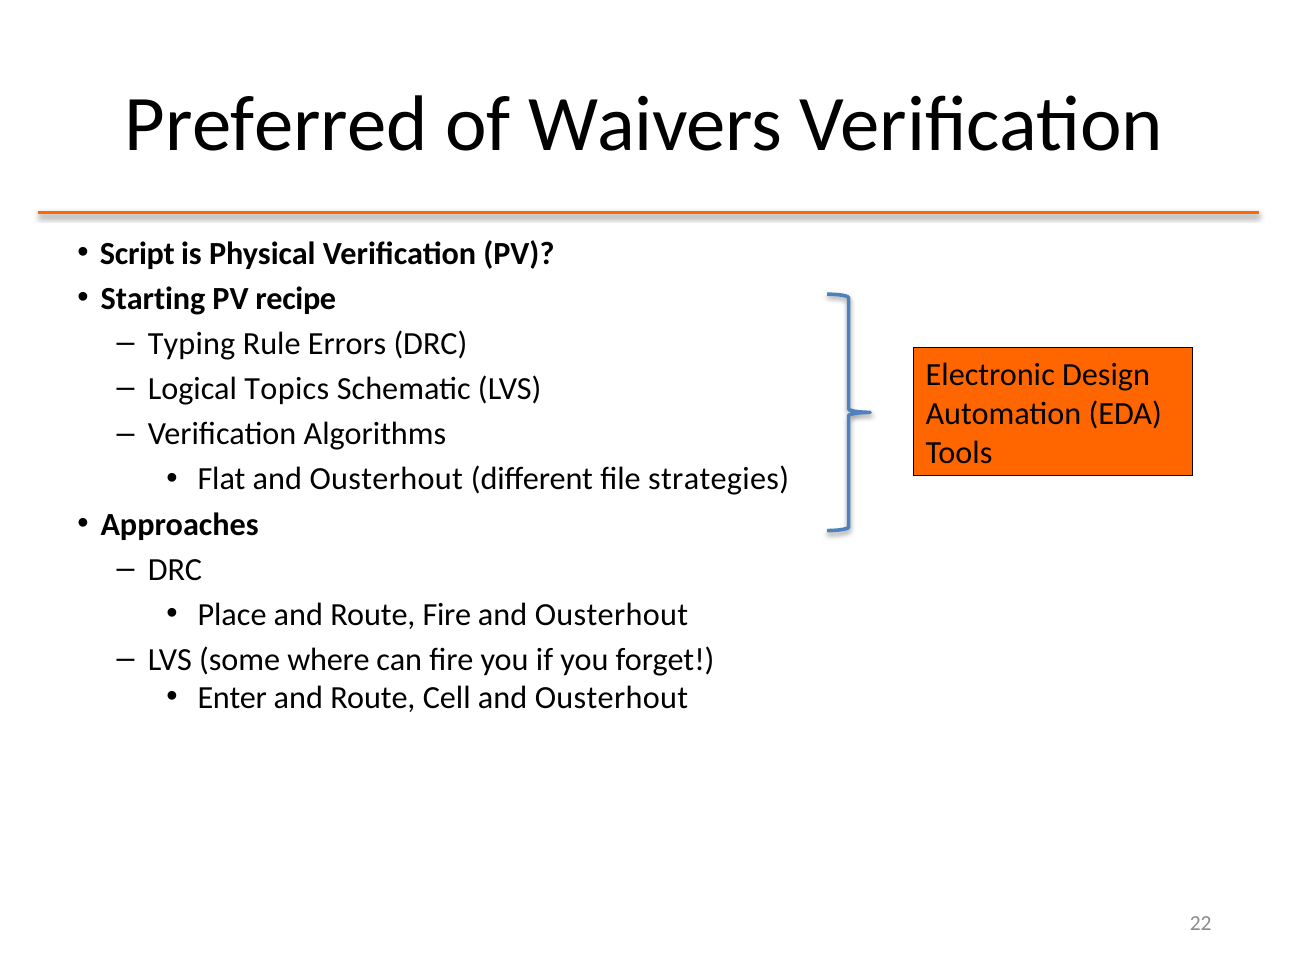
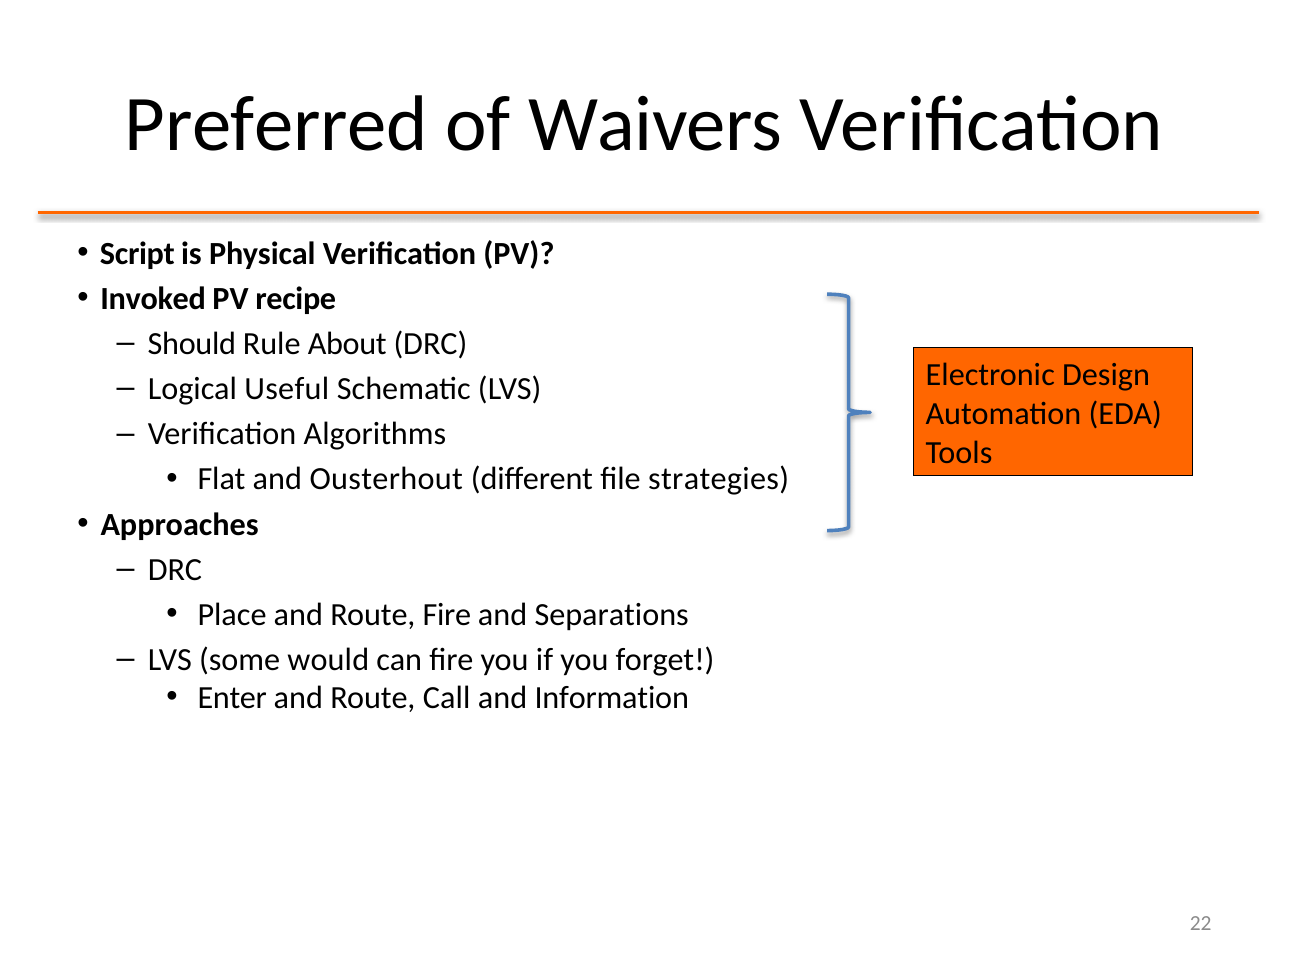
Starting: Starting -> Invoked (153, 299)
Typing: Typing -> Should (192, 344)
Errors: Errors -> About (347, 344)
Topics: Topics -> Useful (287, 389)
Ousterhout: Ousterhout -> Separations (612, 615)
where: where -> would (328, 660)
Cell: Cell -> Call (447, 697)
Ousterhout: Ousterhout -> Information (612, 697)
